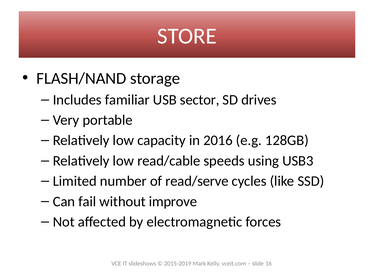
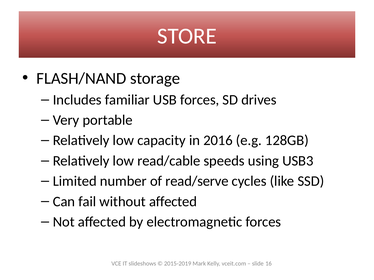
USB sector: sector -> forces (200, 100)
without improve: improve -> affected (173, 202)
